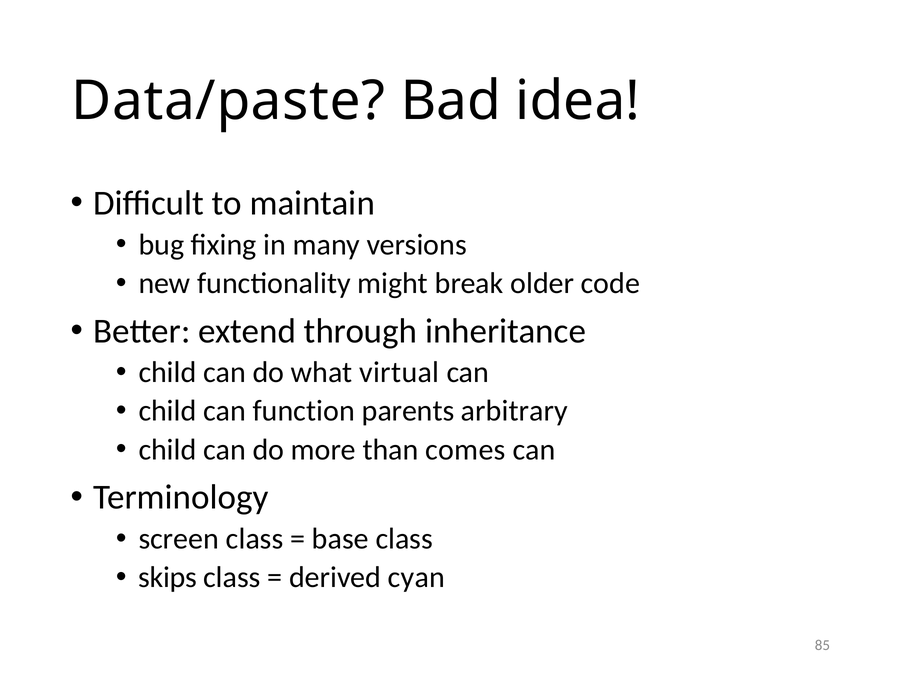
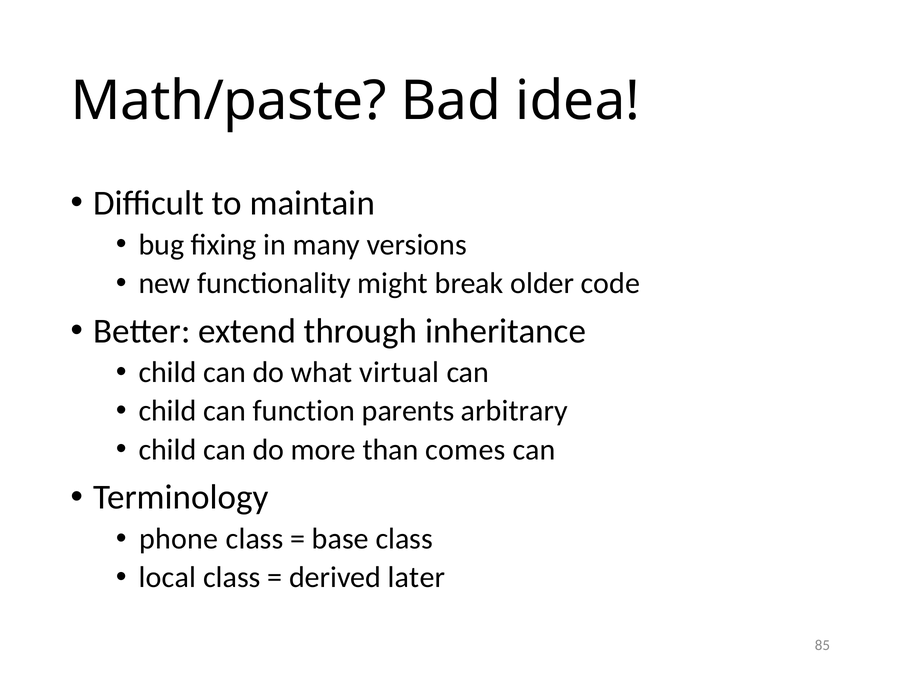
Data/paste: Data/paste -> Math/paste (229, 101)
screen: screen -> phone (179, 539)
skips: skips -> local (167, 577)
cyan: cyan -> later (417, 577)
